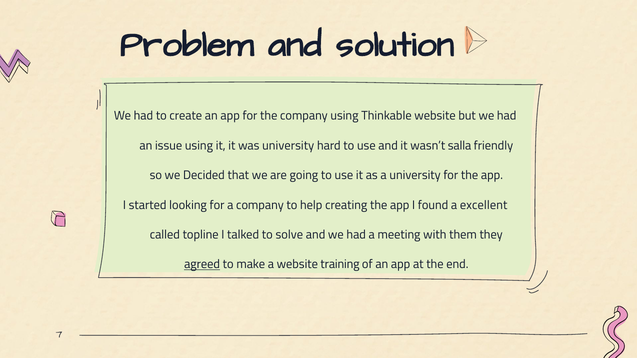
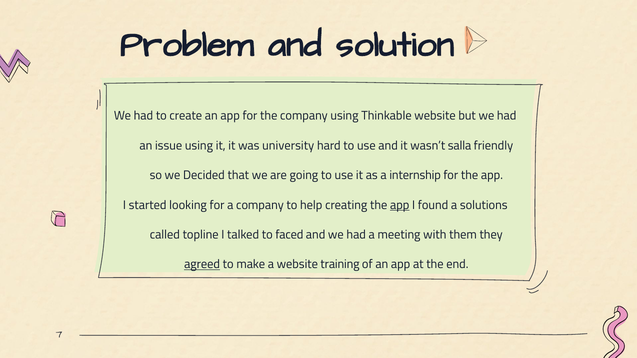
a university: university -> internship (415, 175)
app underline: none -> present (400, 205)
excellent: excellent -> solutions (484, 205)
solve: solve -> faced (289, 235)
